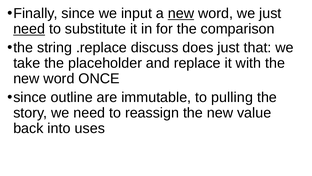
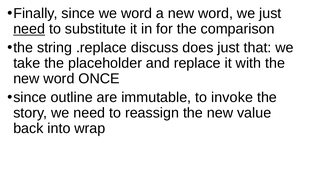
we input: input -> word (137, 13)
new underline: present -> none (181, 13)
pulling: pulling -> invoke (232, 97)
uses: uses -> wrap (90, 128)
